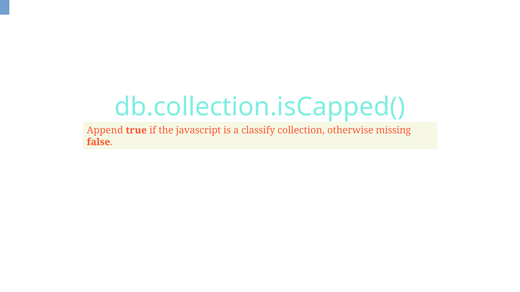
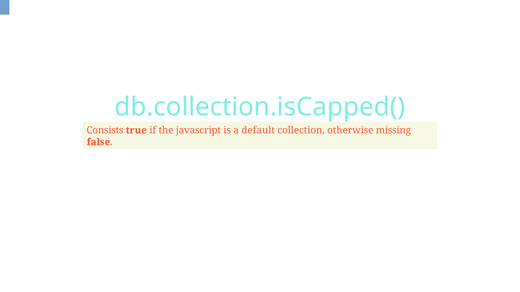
Append: Append -> Consists (105, 131)
classify: classify -> default (258, 131)
